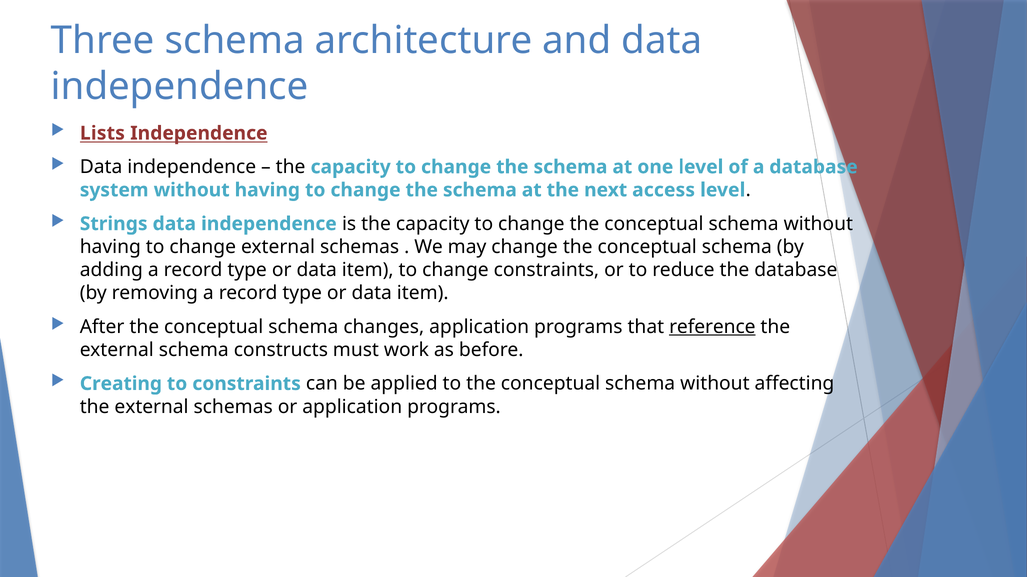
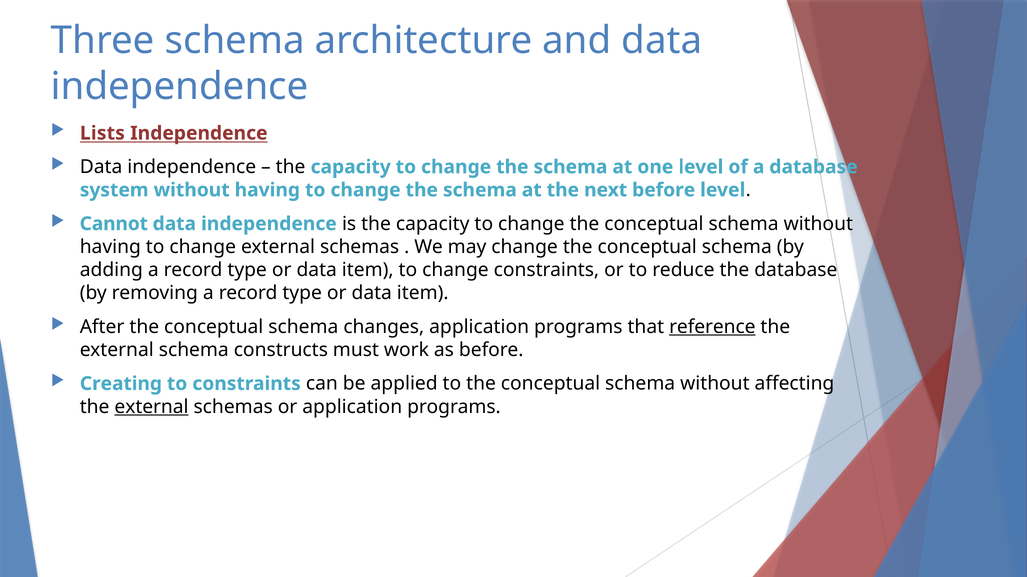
next access: access -> before (664, 190)
Strings: Strings -> Cannot (114, 224)
external underline: none -> present (151, 407)
